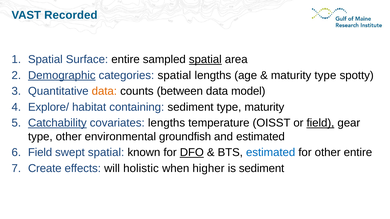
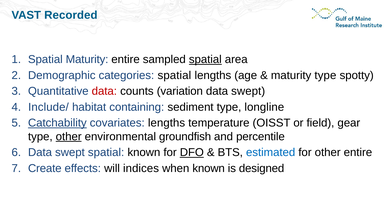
Spatial Surface: Surface -> Maturity (87, 60)
Demographic underline: present -> none (62, 75)
data colour: orange -> red (104, 91)
between: between -> variation (180, 91)
model: model -> swept (248, 91)
Explore/: Explore/ -> Include/ (48, 107)
type maturity: maturity -> longline (264, 107)
field underline: present -> none (320, 123)
other underline: none -> present (69, 137)
and estimated: estimated -> percentile (260, 137)
Field: Field -> Data (40, 153)
holistic: holistic -> indices (141, 169)
when higher: higher -> known (209, 169)
is sediment: sediment -> designed (262, 169)
